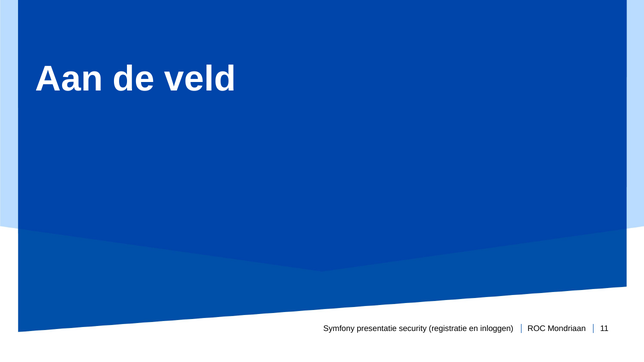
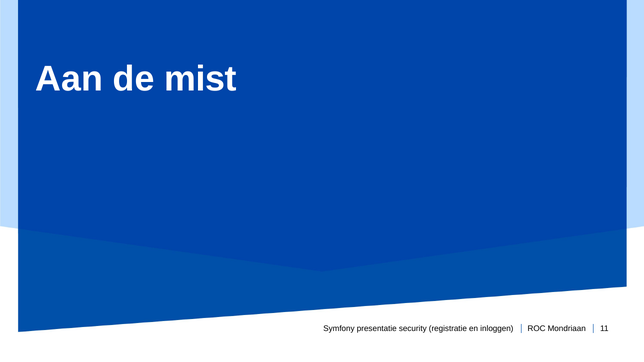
veld: veld -> mist (200, 79)
